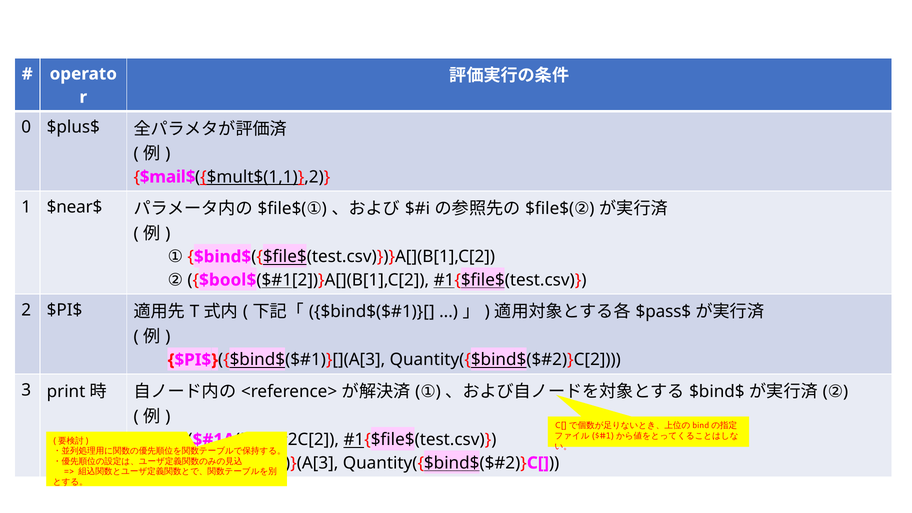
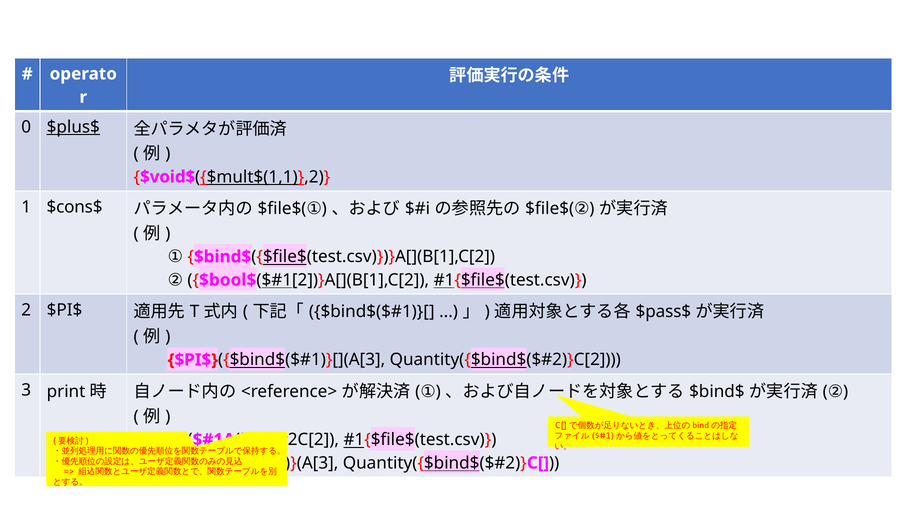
$plus$ underline: none -> present (73, 127)
$mail$: $mail$ -> $void$ (168, 177)
$near$: $near$ -> $cons$ (75, 207)
